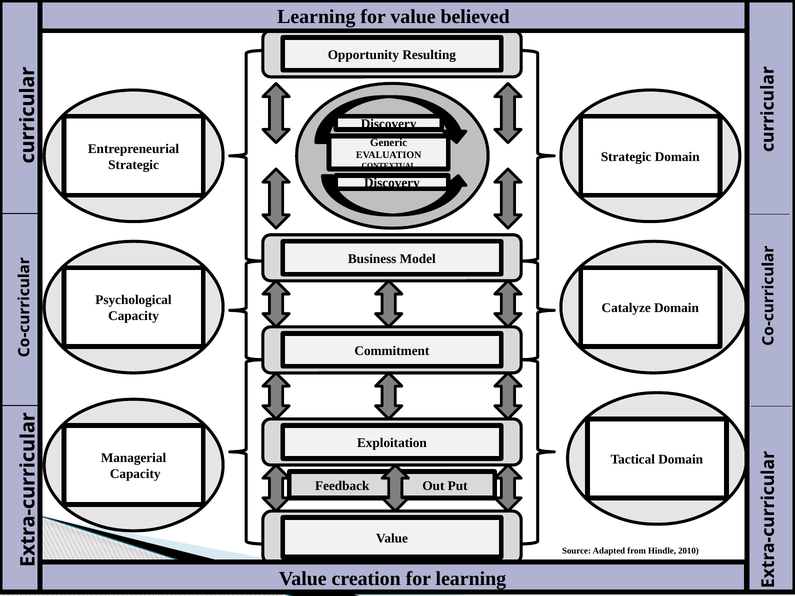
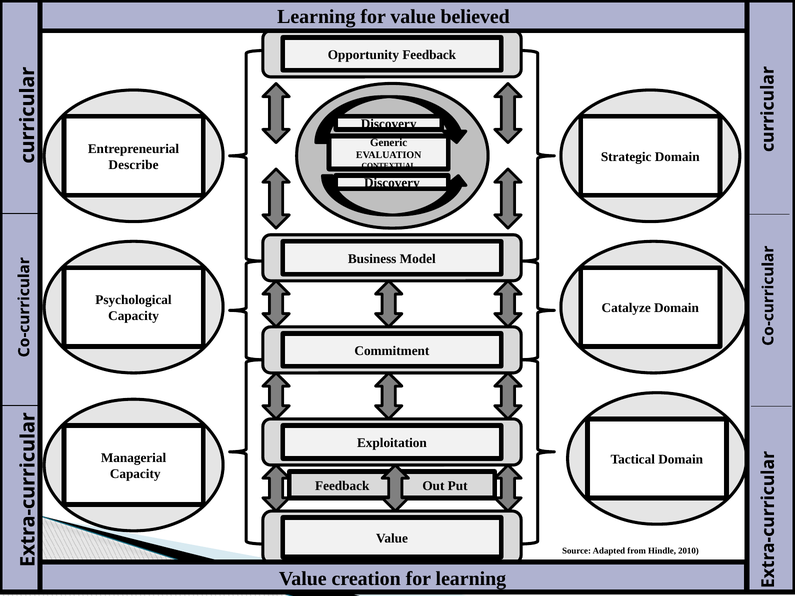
Opportunity Resulting: Resulting -> Feedback (429, 55)
Strategic: Strategic -> Describe (134, 165)
